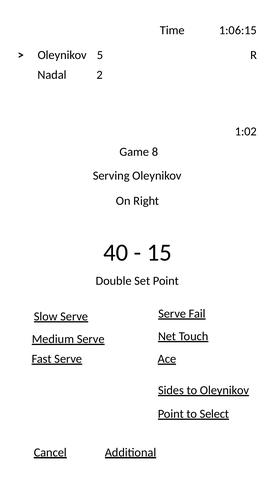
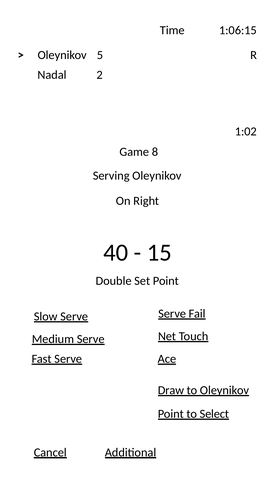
Sides: Sides -> Draw (171, 391)
